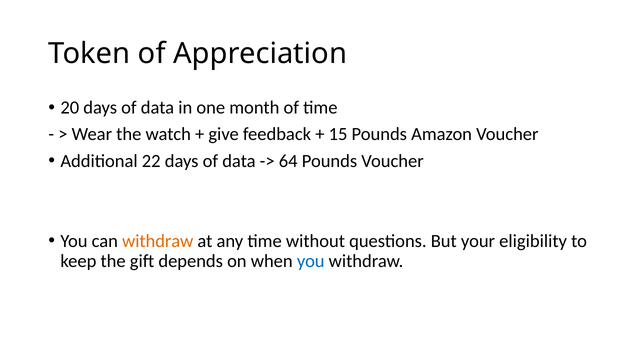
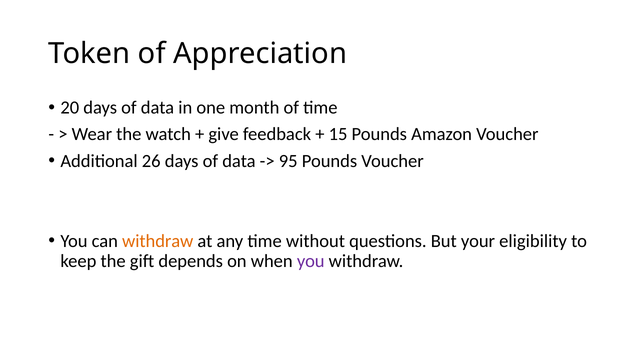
22: 22 -> 26 (151, 161)
64: 64 -> 95 (288, 161)
you colour: blue -> purple (311, 261)
